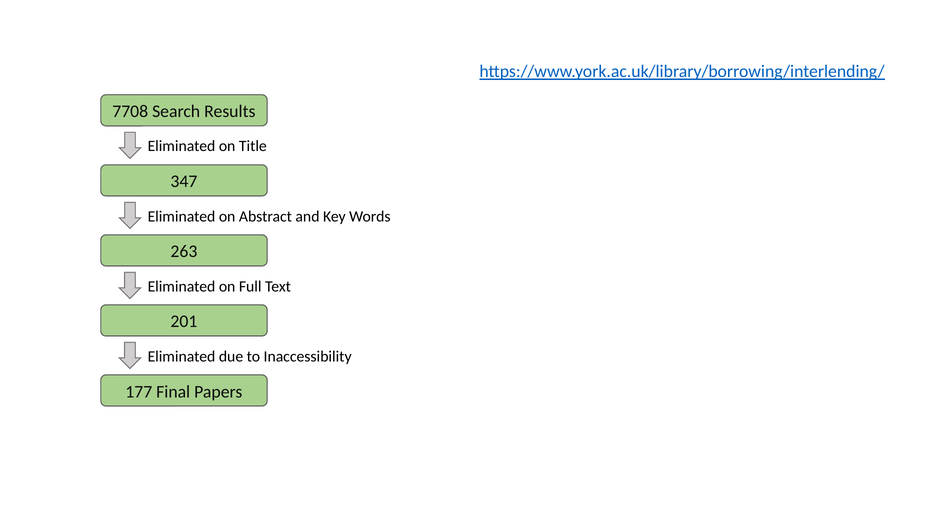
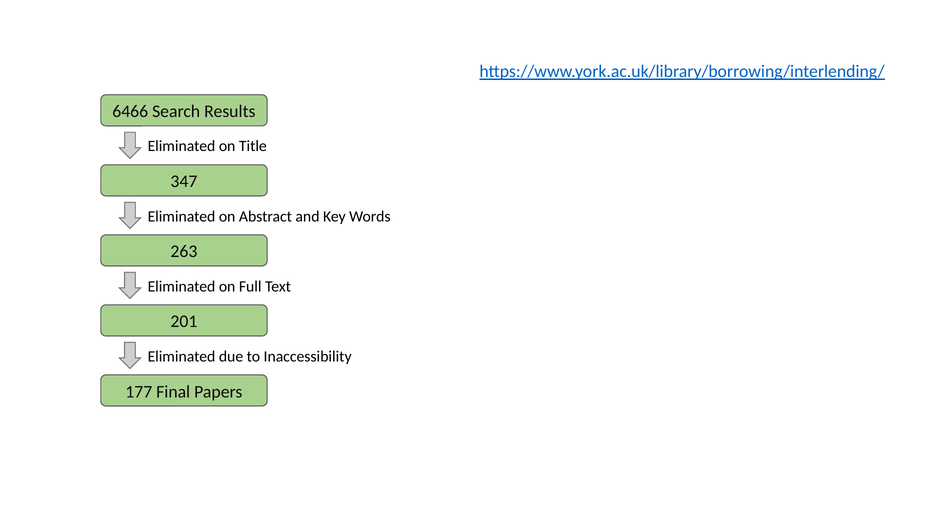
7708: 7708 -> 6466 (130, 111)
